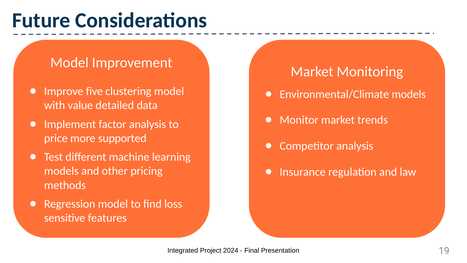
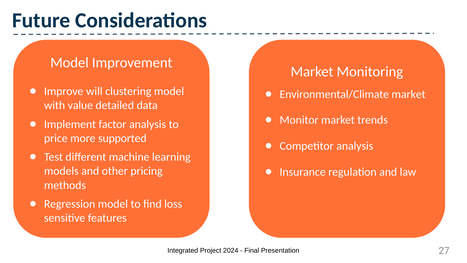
five: five -> will (94, 91)
Environmental/Climate models: models -> market (409, 94)
19: 19 -> 27 (444, 251)
